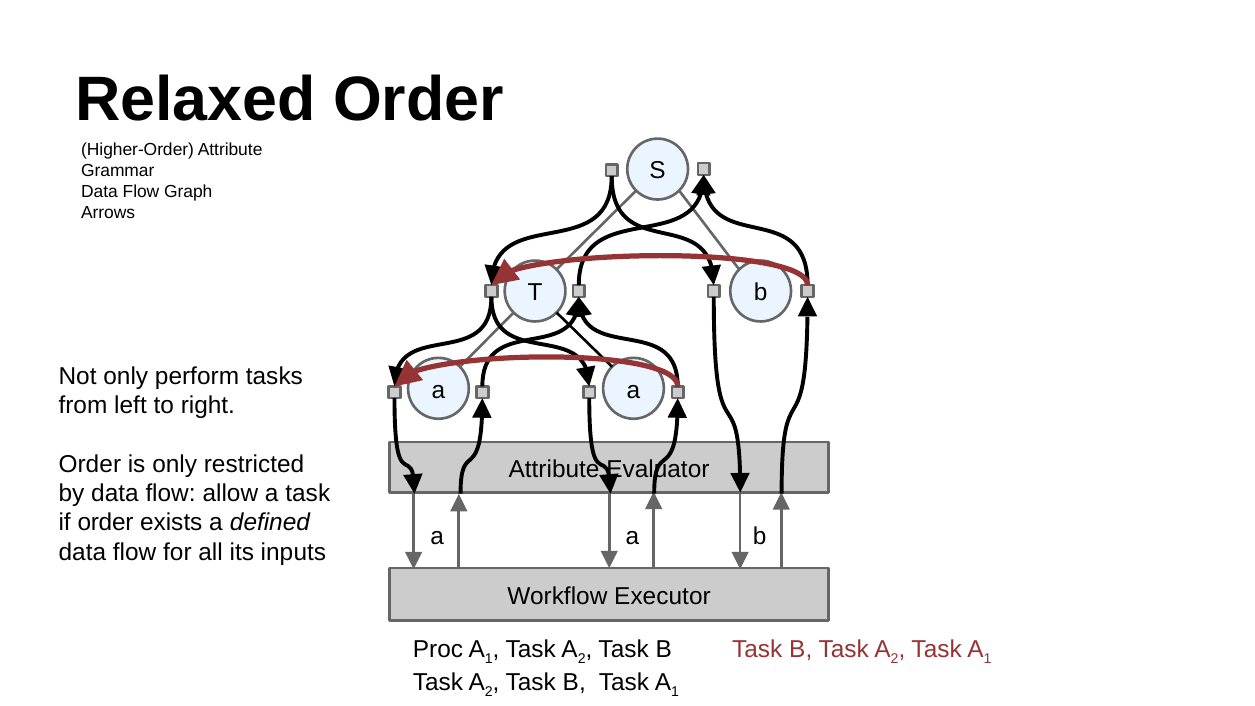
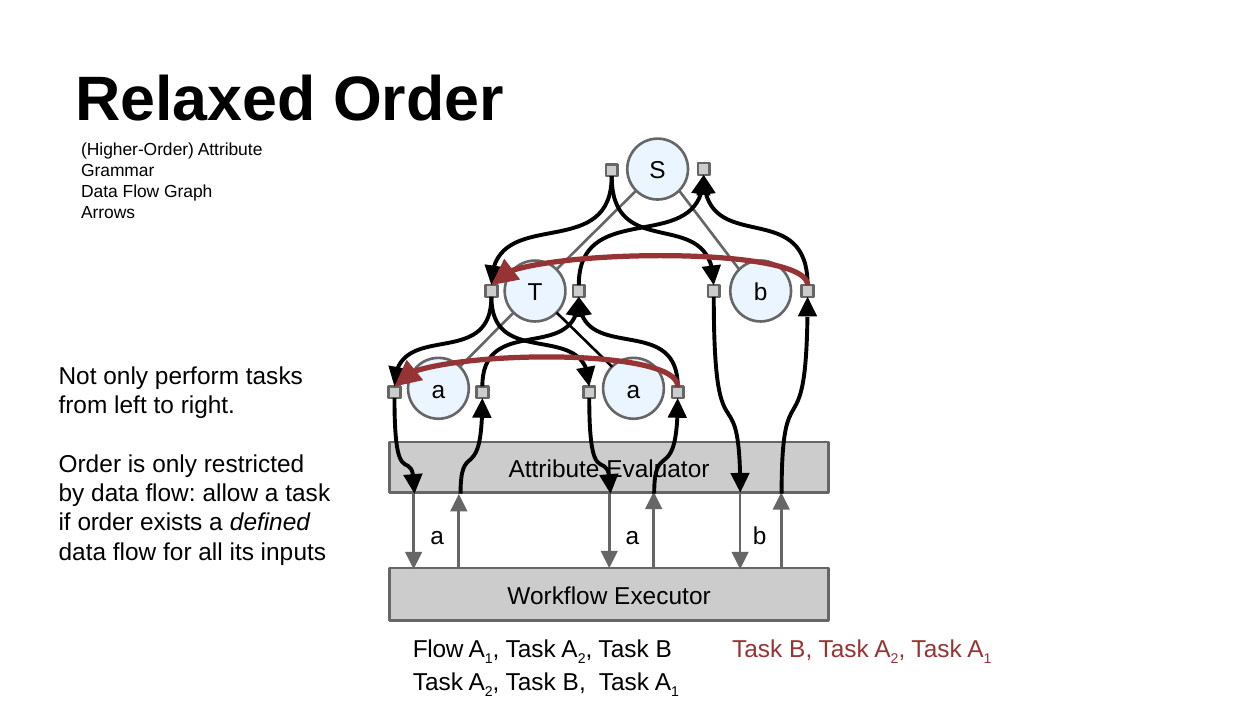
Proc: Proc -> Flow (438, 649)
